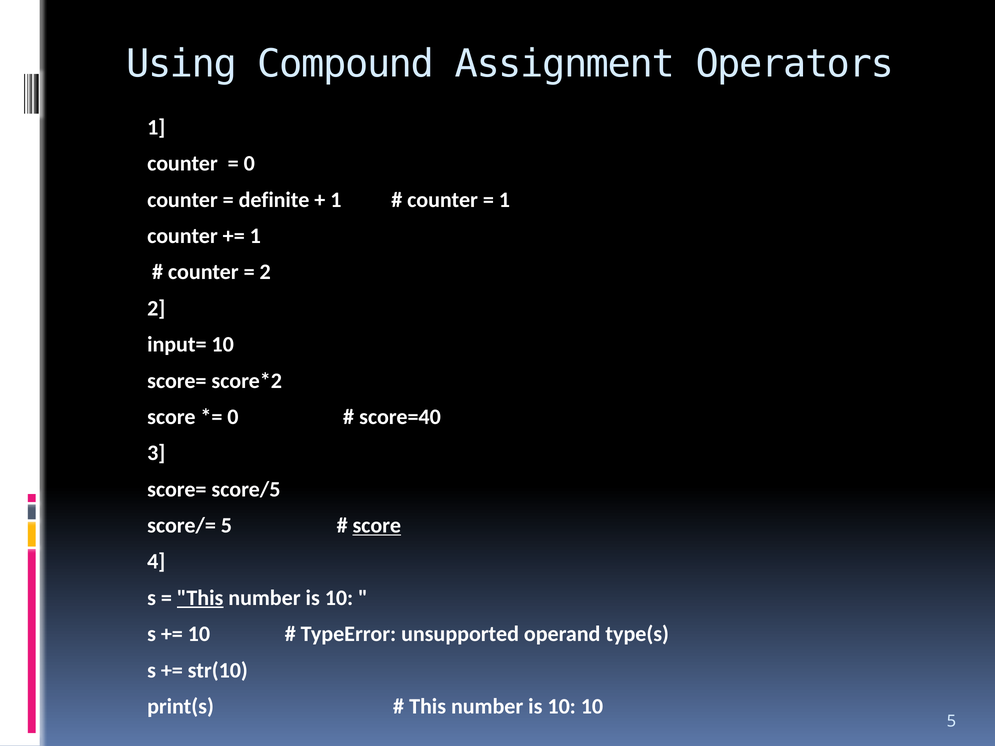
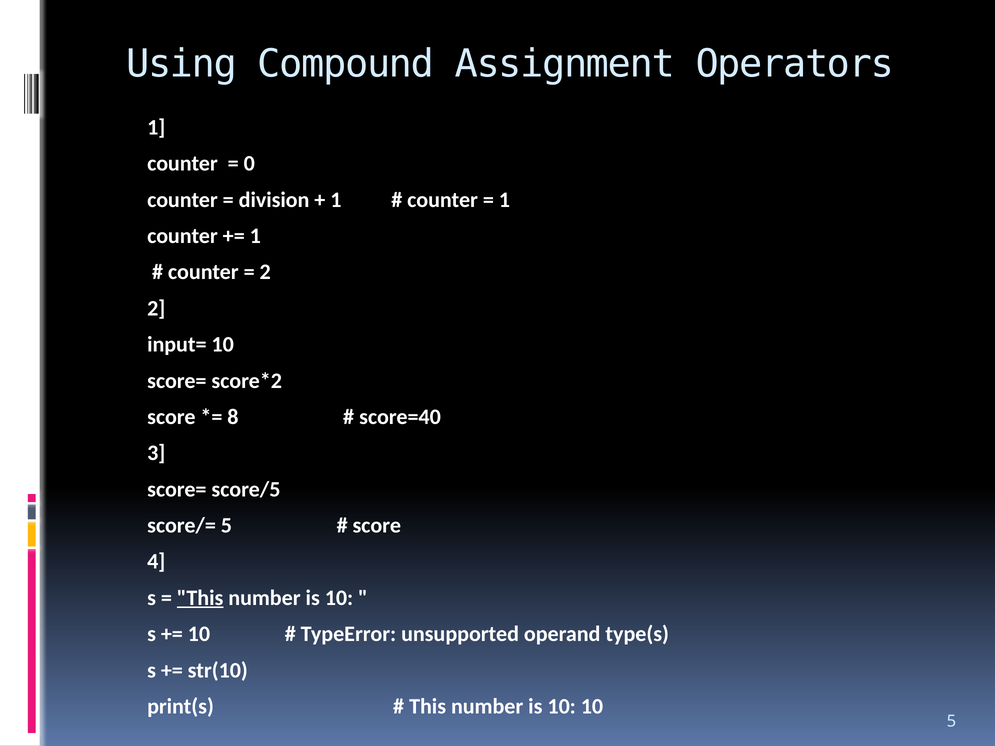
definite: definite -> division (274, 200)
0: 0 -> 8 (233, 417)
score underline: present -> none (377, 526)
